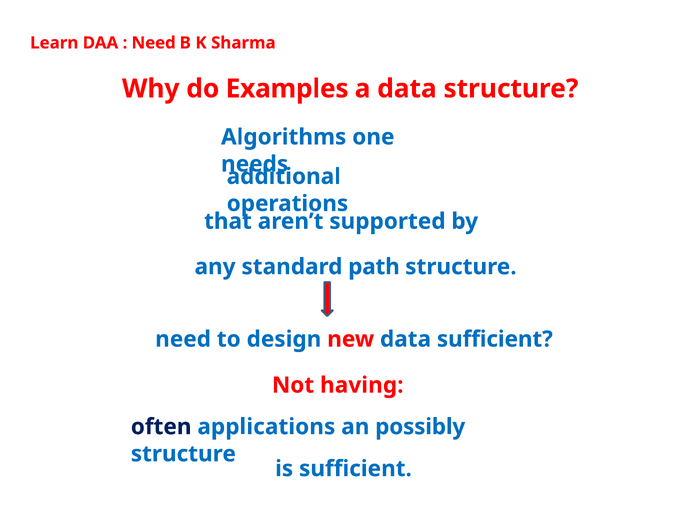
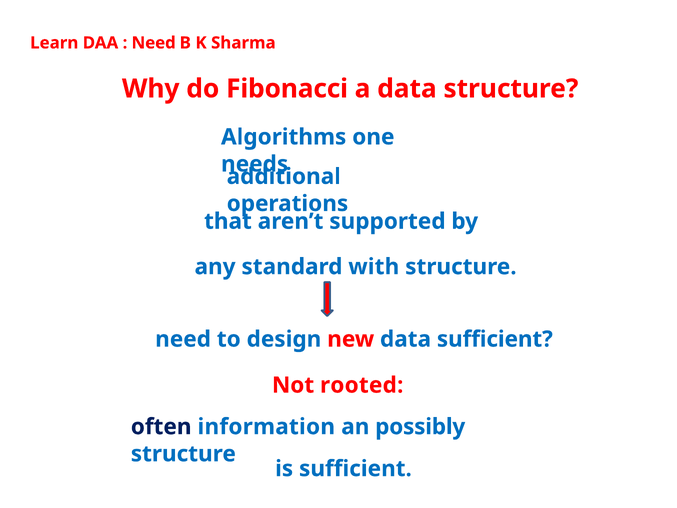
Examples: Examples -> Fibonacci (287, 89)
path: path -> with (374, 267)
having: having -> rooted (362, 385)
applications: applications -> information (266, 427)
